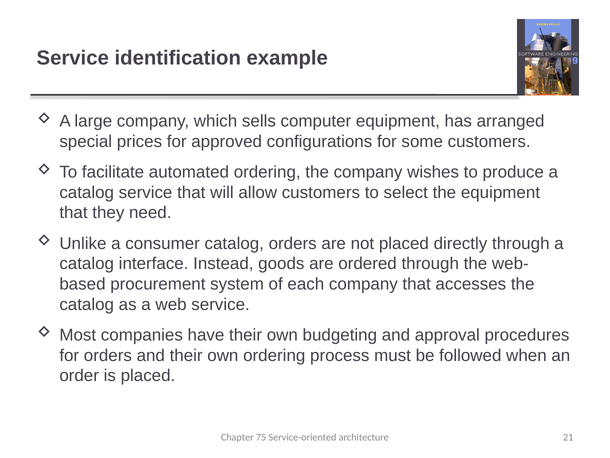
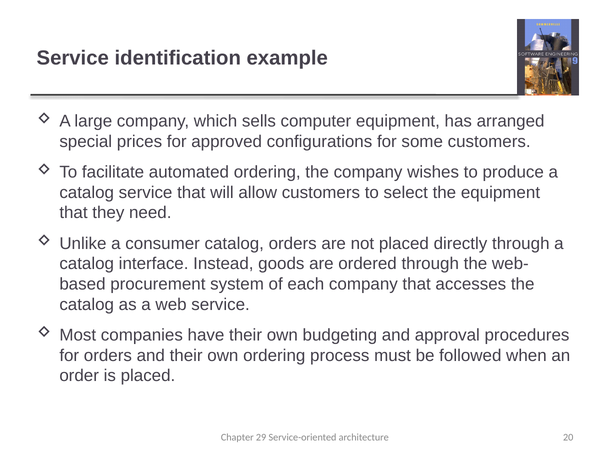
75: 75 -> 29 (261, 437)
21: 21 -> 20 (568, 437)
